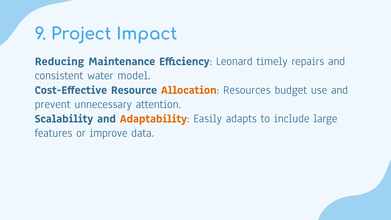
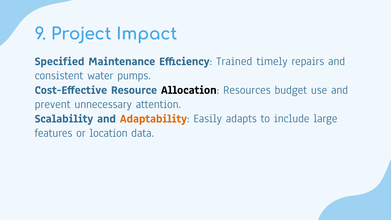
Reducing: Reducing -> Specified (60, 61)
Leonard: Leonard -> Trained (234, 61)
model: model -> pumps (134, 76)
Allocation colour: orange -> black (189, 90)
improve: improve -> location (108, 133)
